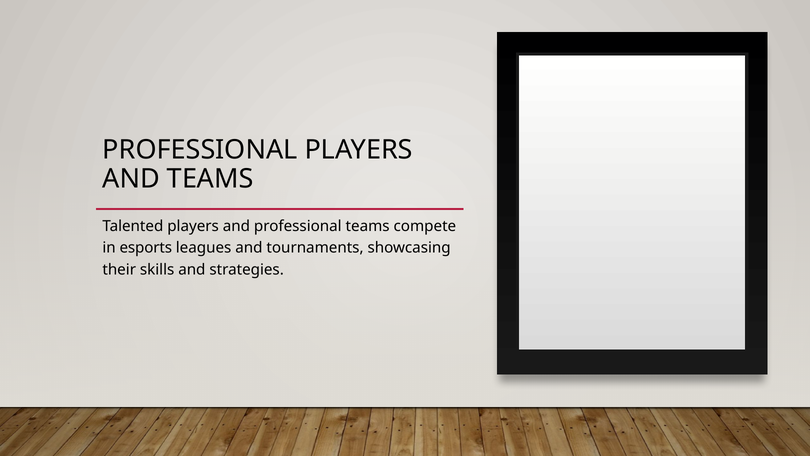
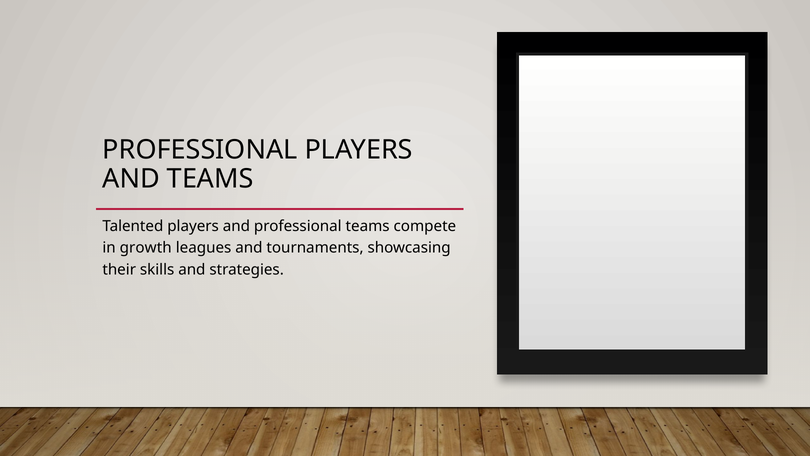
esports: esports -> growth (146, 248)
